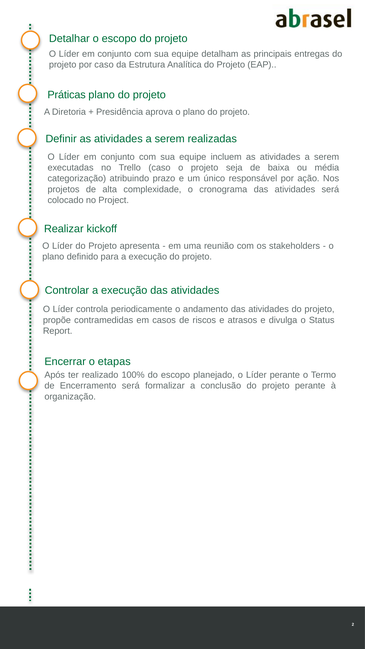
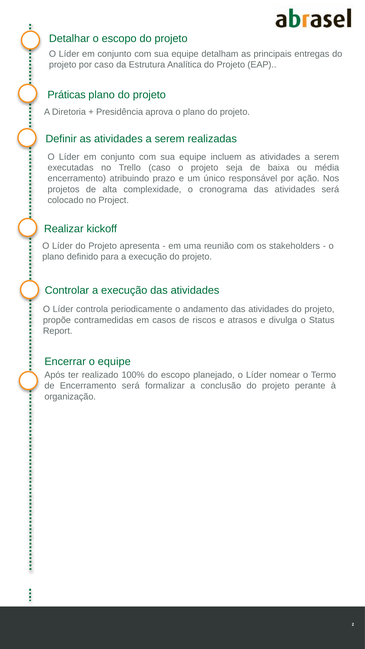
categorização: categorização -> encerramento (77, 178)
o etapas: etapas -> equipe (114, 362)
Líder perante: perante -> nomear (285, 375)
